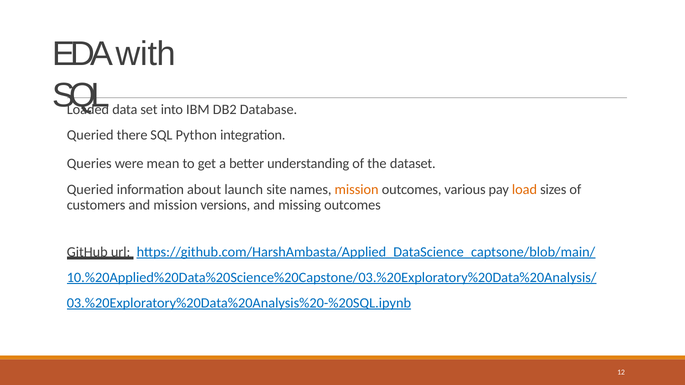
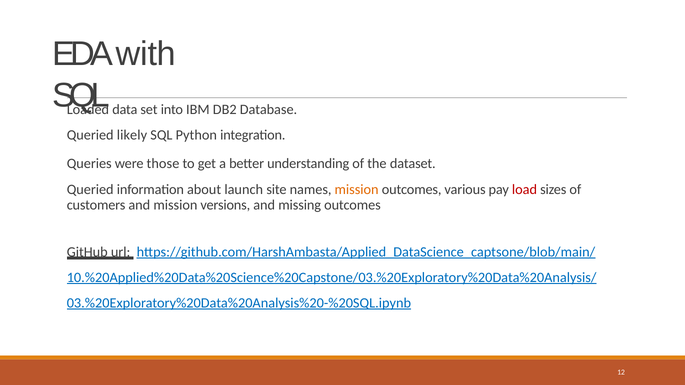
there: there -> likely (132, 135)
mean: mean -> those (163, 164)
load colour: orange -> red (524, 190)
